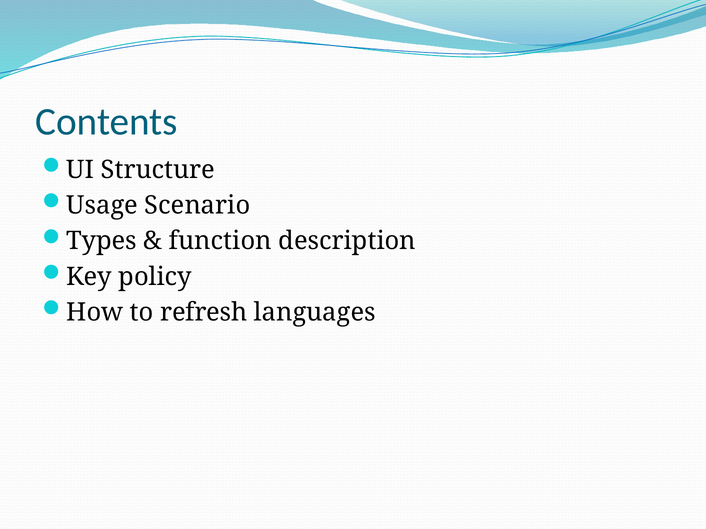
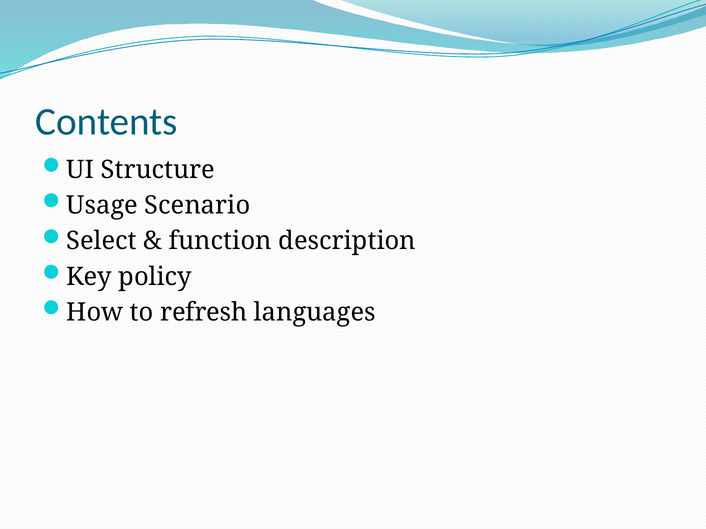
Types: Types -> Select (102, 241)
